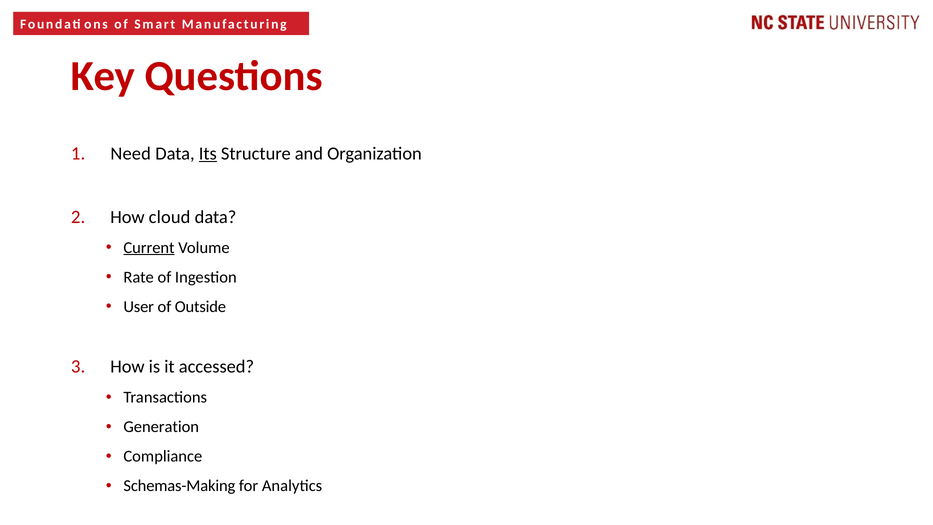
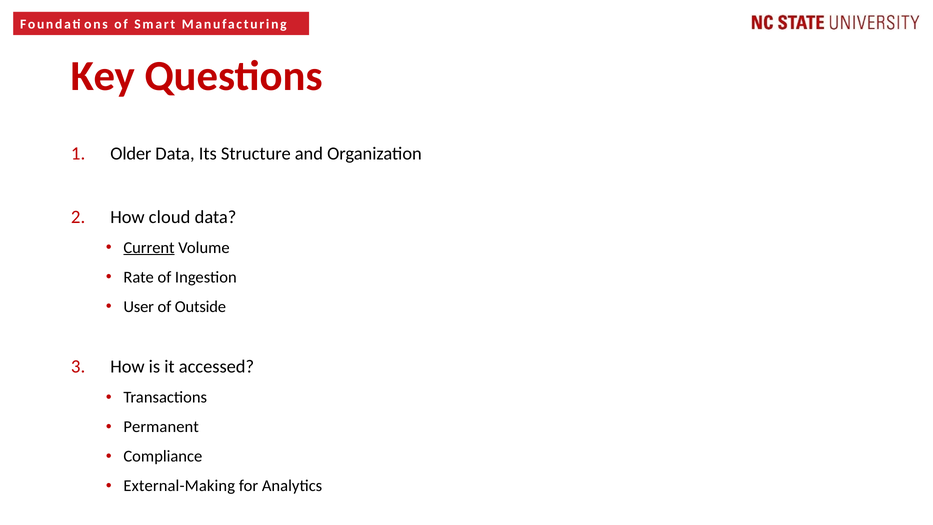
Need: Need -> Older (131, 154)
Its underline: present -> none (208, 154)
Generation: Generation -> Permanent (161, 427)
Schemas-Making: Schemas-Making -> External-Making (179, 486)
